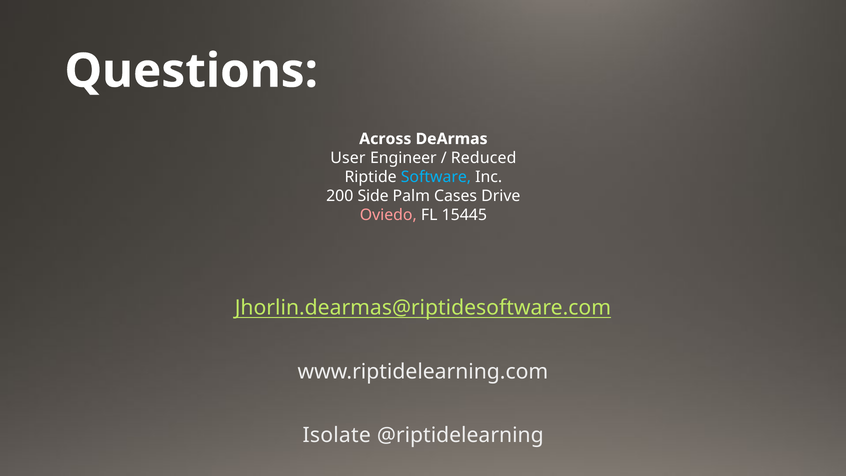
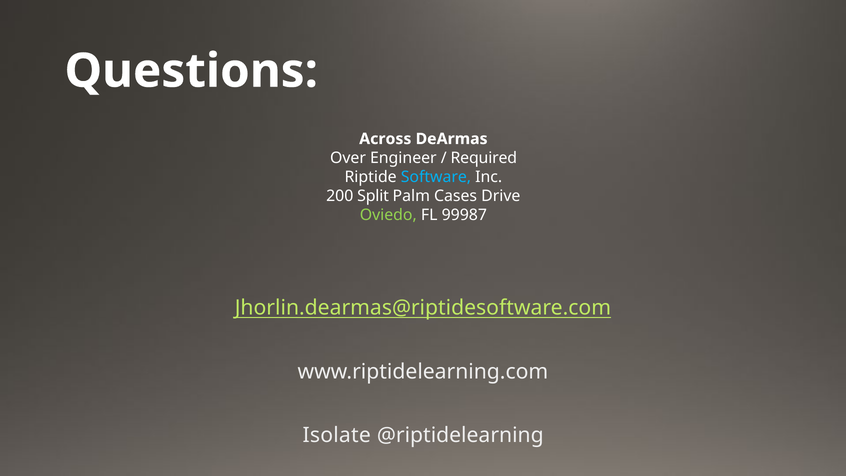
User: User -> Over (348, 158)
Reduced: Reduced -> Required (484, 158)
Side: Side -> Split (373, 196)
Oviedo colour: pink -> light green (388, 215)
15445: 15445 -> 99987 (464, 215)
